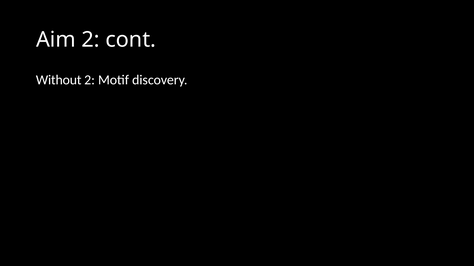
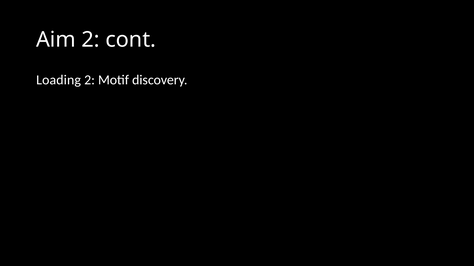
Without: Without -> Loading (59, 80)
